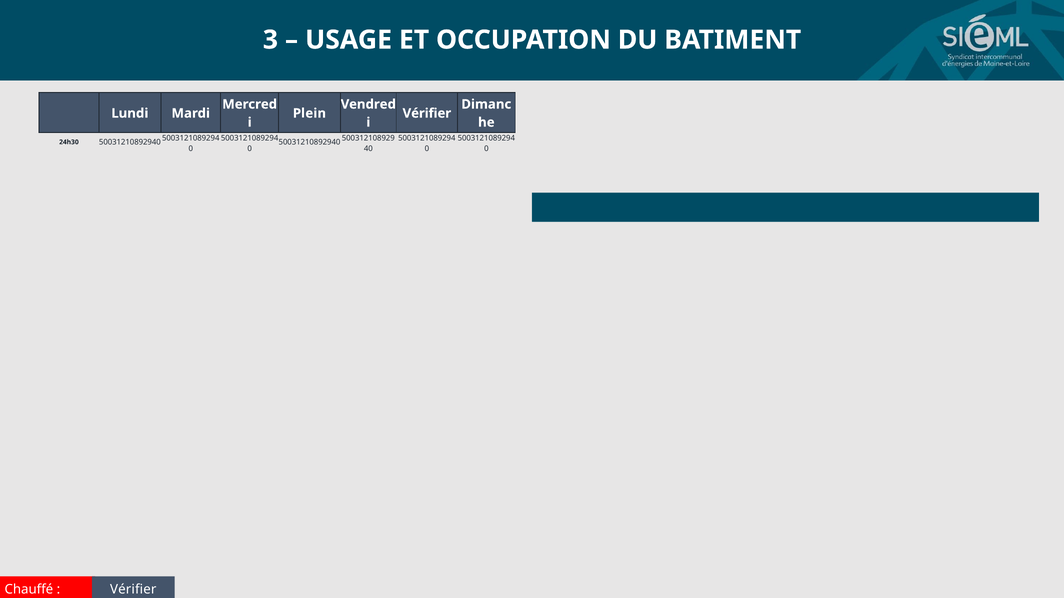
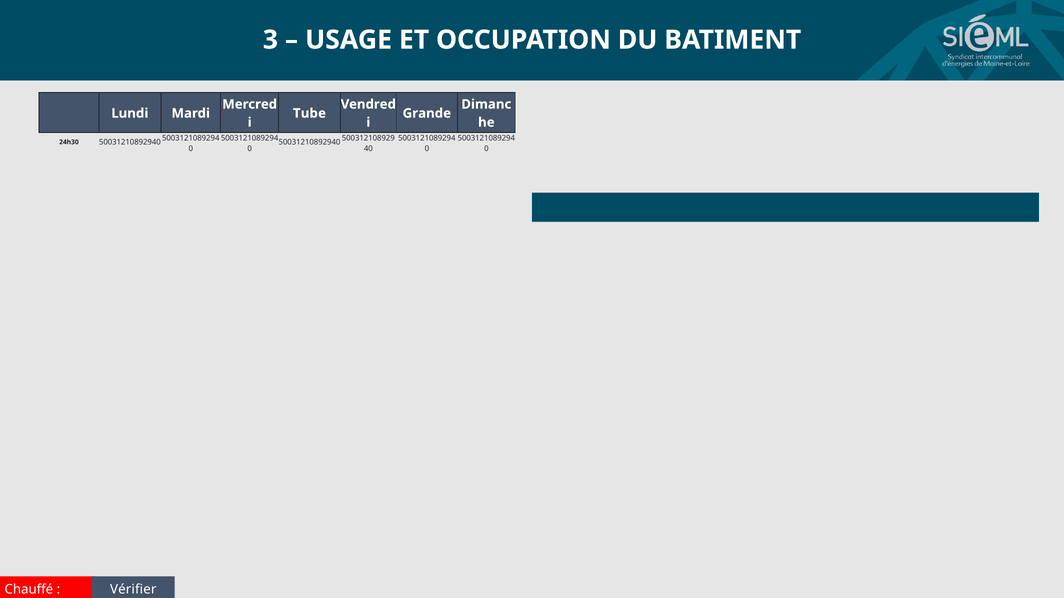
Plein: Plein -> Tube (309, 113)
Vérifier: Vérifier -> Grande (427, 113)
